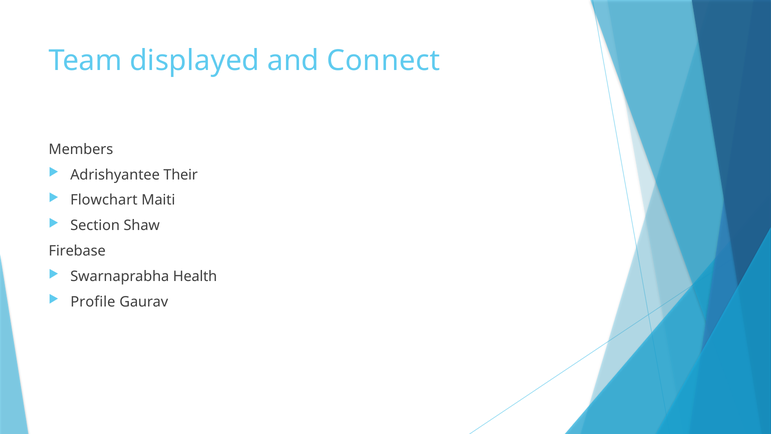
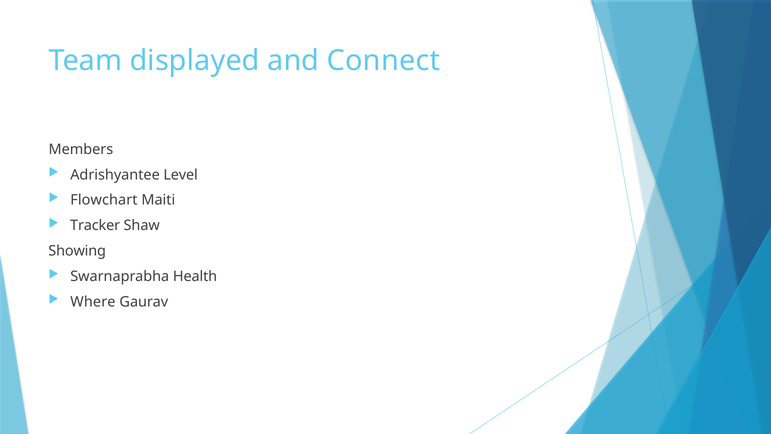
Their: Their -> Level (181, 175)
Section: Section -> Tracker (95, 225)
Firebase: Firebase -> Showing (77, 251)
Profile: Profile -> Where (93, 302)
